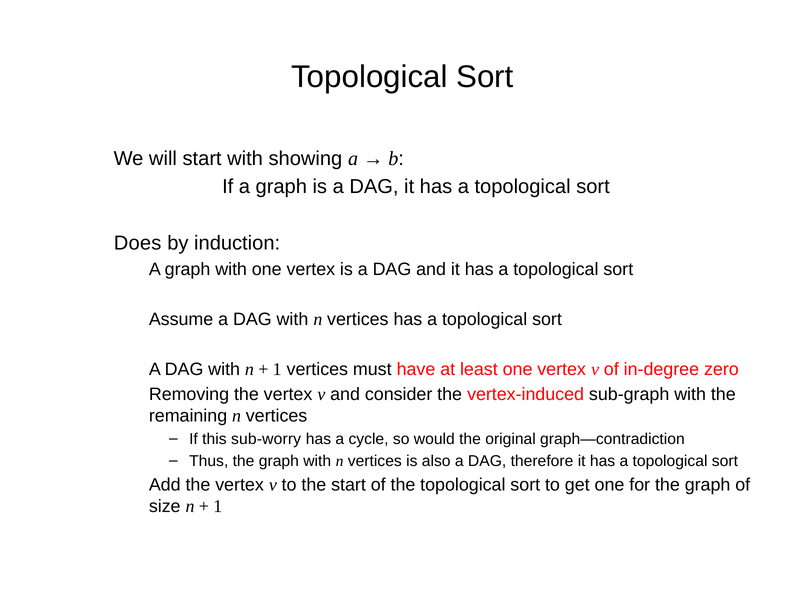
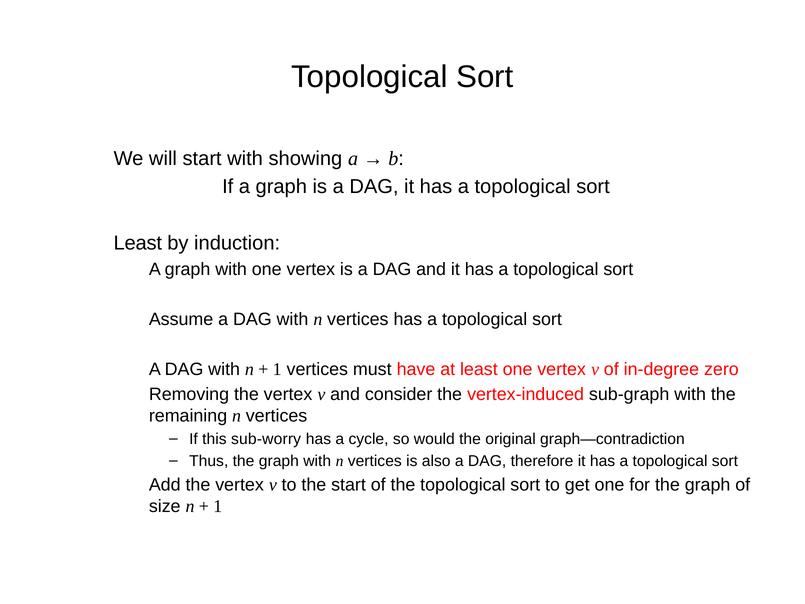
Does: Does -> Least (138, 243)
